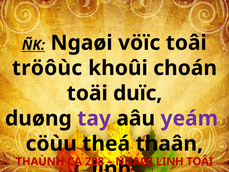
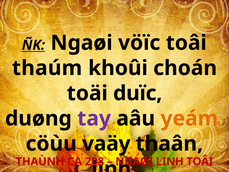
tröôùc: tröôùc -> thaúm (47, 68)
yeám colour: purple -> orange (189, 118)
theá: theá -> vaäy (106, 144)
